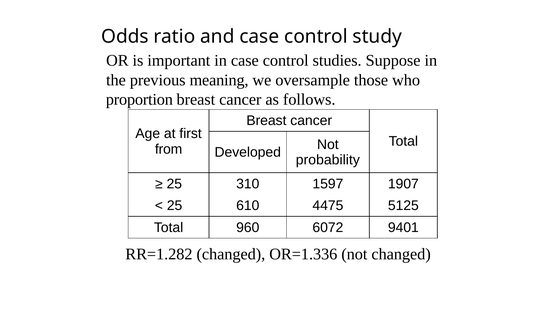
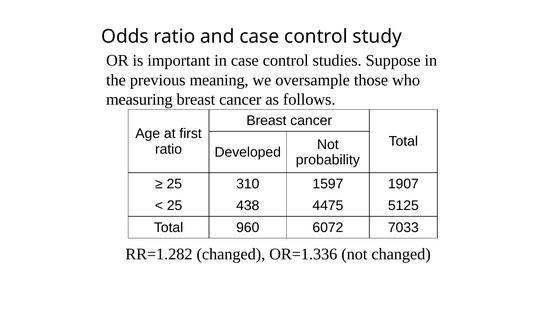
proportion: proportion -> measuring (139, 100)
from: from -> ratio (169, 149)
610: 610 -> 438 (248, 205)
9401: 9401 -> 7033 (403, 227)
